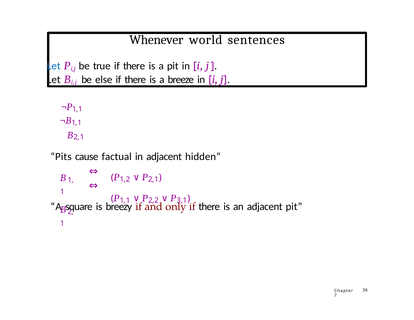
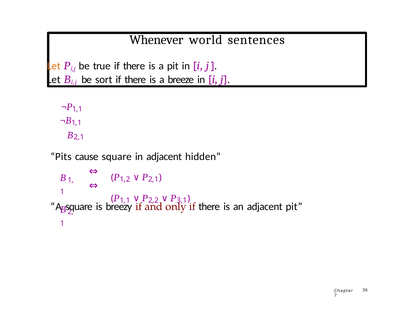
Let colour: blue -> orange (54, 66)
else: else -> sort (104, 80)
cause factual: factual -> square (117, 156)
